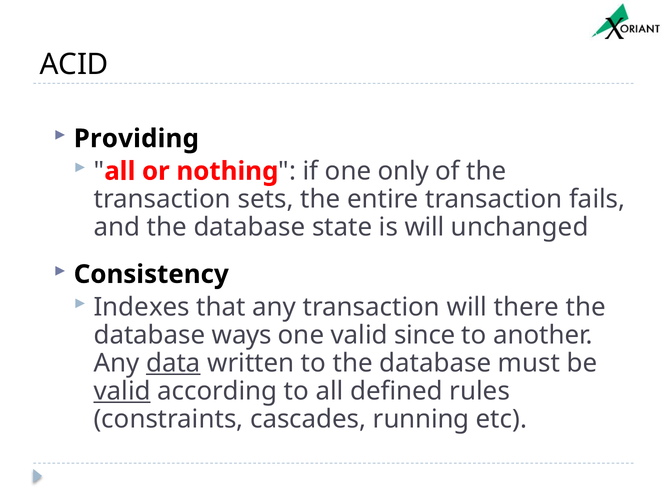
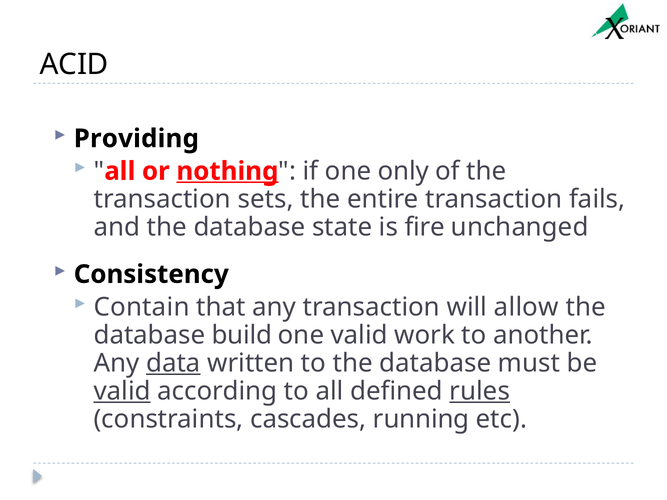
nothing underline: none -> present (227, 171)
is will: will -> fire (425, 227)
Indexes: Indexes -> Contain (142, 307)
there: there -> allow (526, 307)
ways: ways -> build (242, 335)
since: since -> work (425, 335)
rules underline: none -> present (480, 391)
